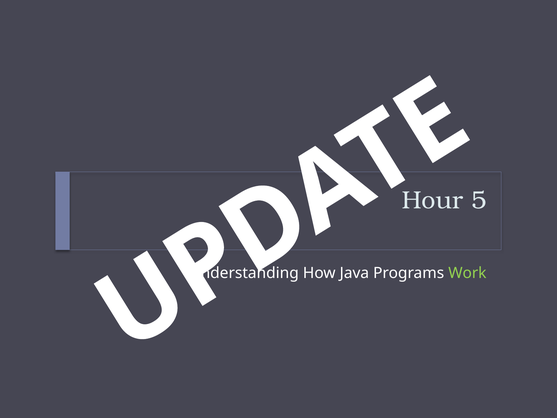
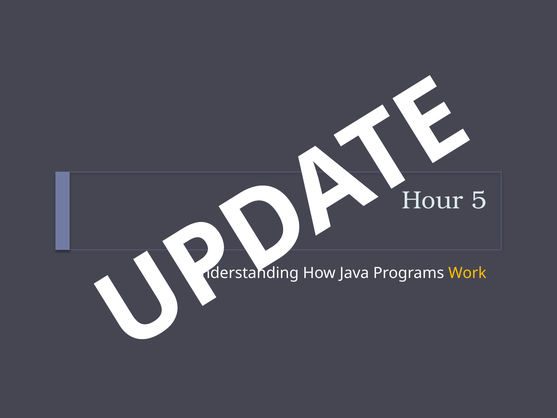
Work colour: light green -> yellow (467, 273)
